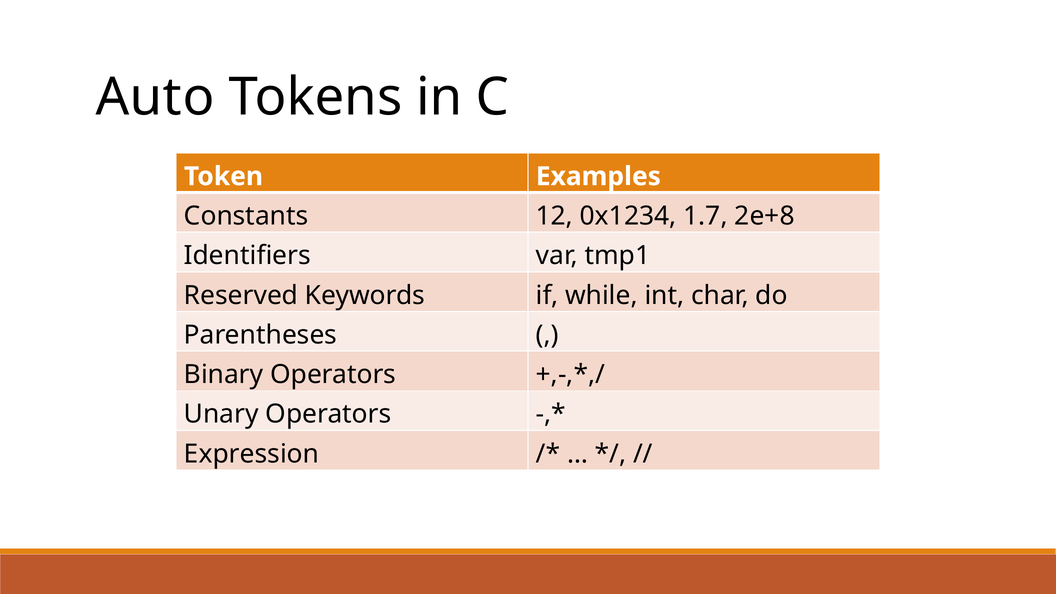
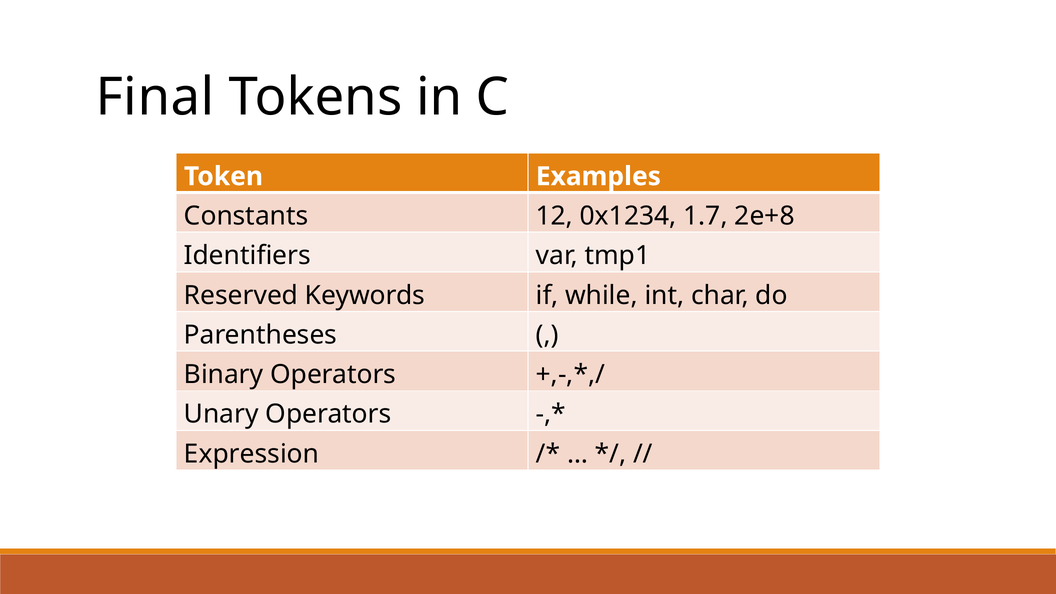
Auto: Auto -> Final (155, 97)
